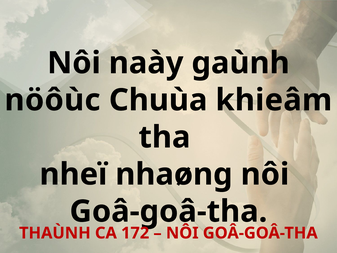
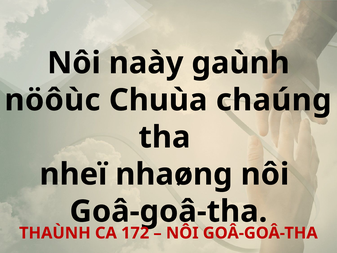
khieâm: khieâm -> chaúng (274, 100)
